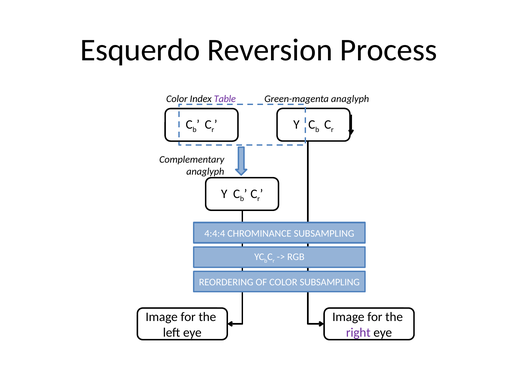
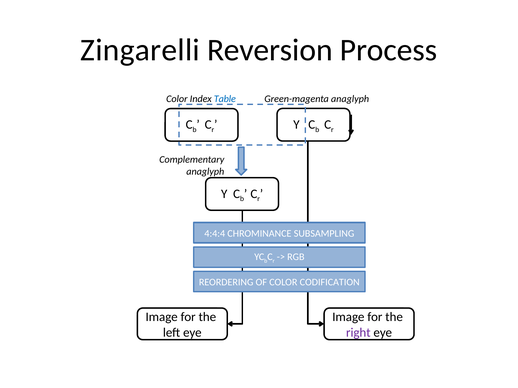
Esquerdo: Esquerdo -> Zingarelli (140, 50)
Table colour: purple -> blue (225, 99)
COLOR SUBSAMPLING: SUBSAMPLING -> CODIFICATION (330, 283)
